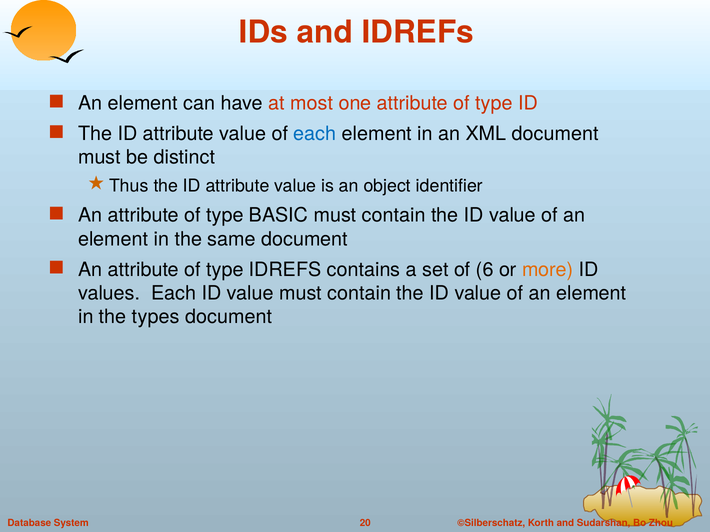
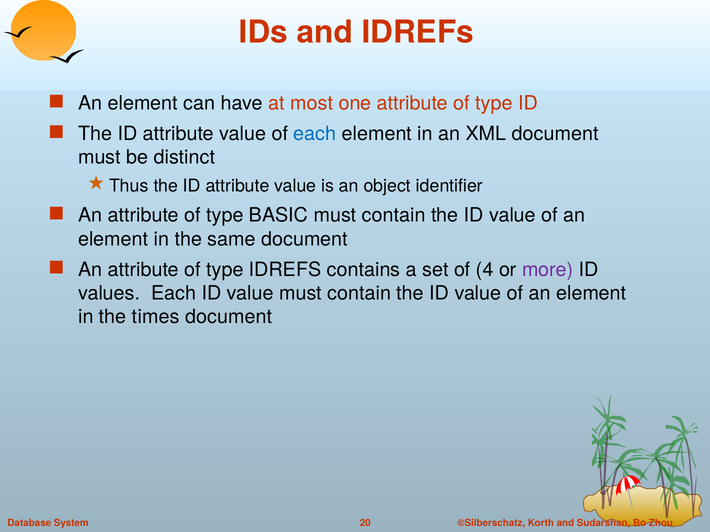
6: 6 -> 4 (485, 270)
more colour: orange -> purple (548, 270)
types: types -> times (156, 317)
